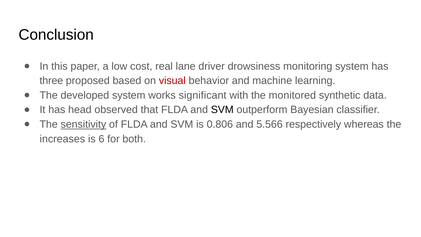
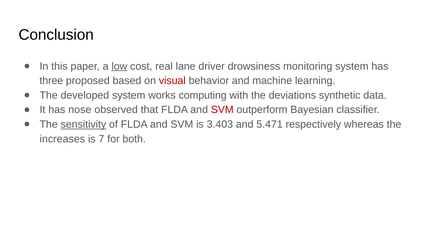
low underline: none -> present (119, 66)
significant: significant -> computing (203, 95)
monitored: monitored -> deviations (292, 95)
head: head -> nose (80, 110)
SVM colour: black -> red (222, 110)
0.806: 0.806 -> 3.403 (220, 124)
5.566: 5.566 -> 5.471 (270, 124)
6: 6 -> 7 (101, 139)
